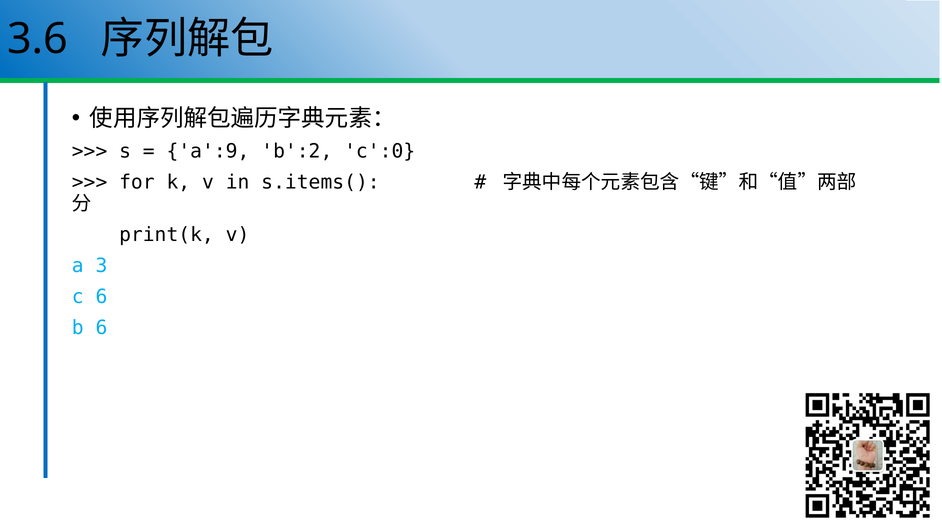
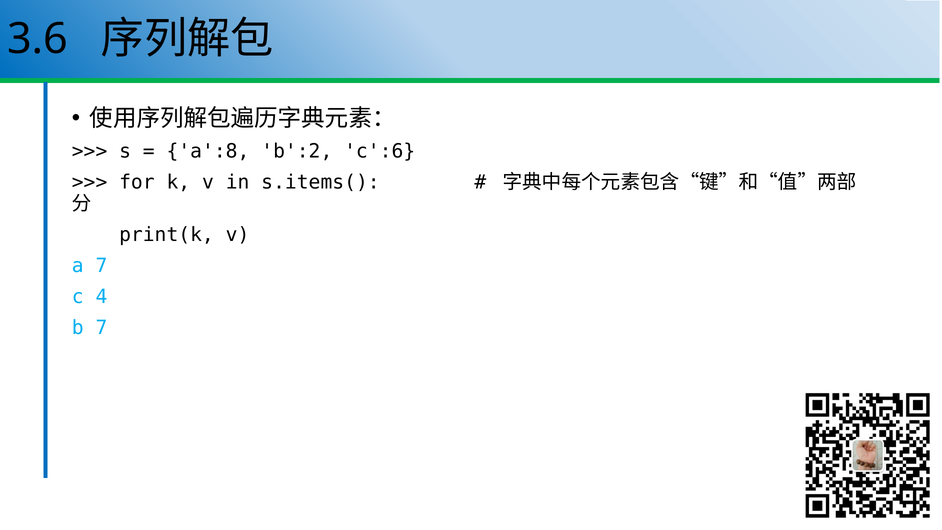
a':9: a':9 -> a':8 (208, 151)
c':0: c':0 -> c':6 (380, 151)
a 3: 3 -> 7 (101, 266)
c 6: 6 -> 4 (101, 297)
b 6: 6 -> 7 (101, 328)
